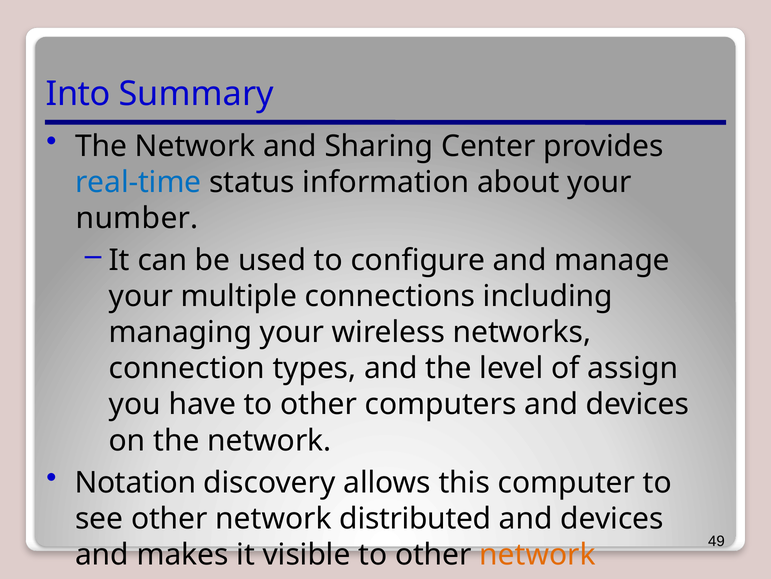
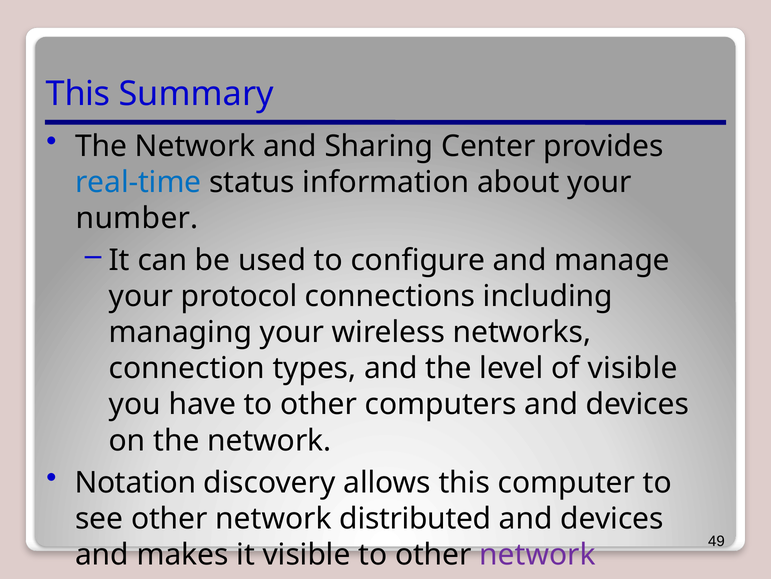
Into: Into -> This (78, 94)
multiple: multiple -> protocol (239, 296)
of assign: assign -> visible (633, 368)
network colour: orange -> purple (538, 554)
